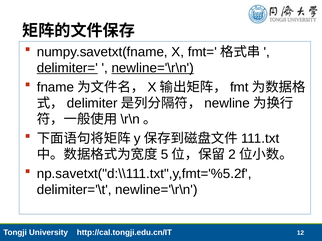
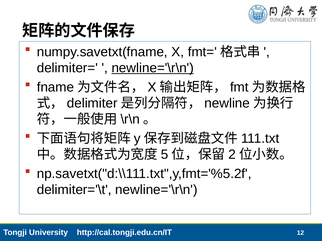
delimiter= underline: present -> none (67, 68)
